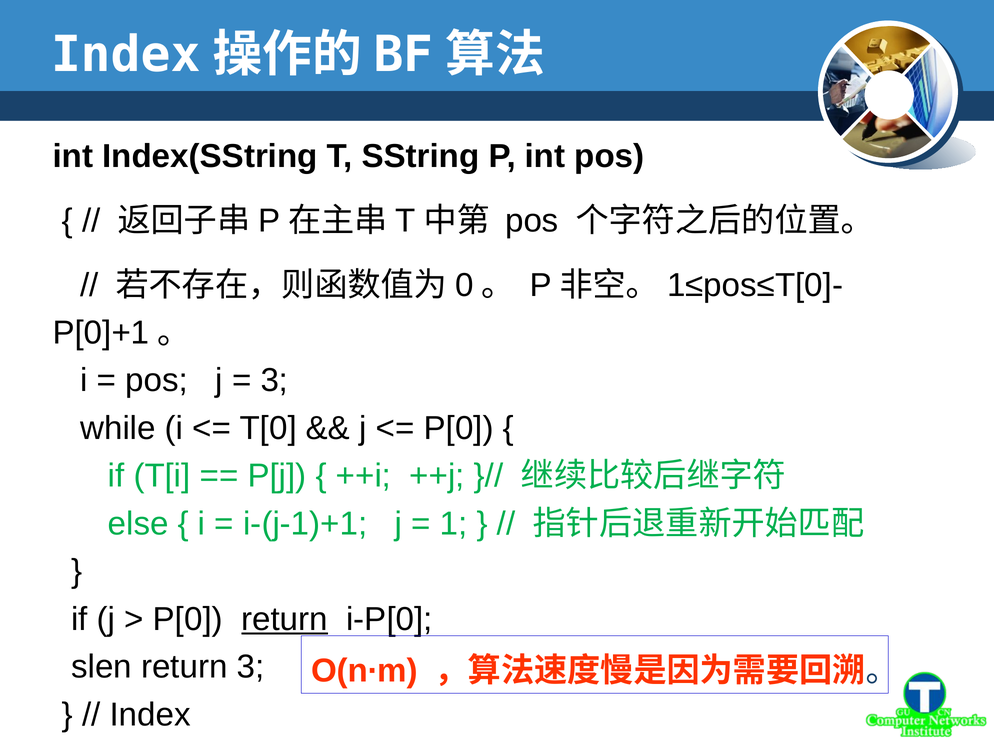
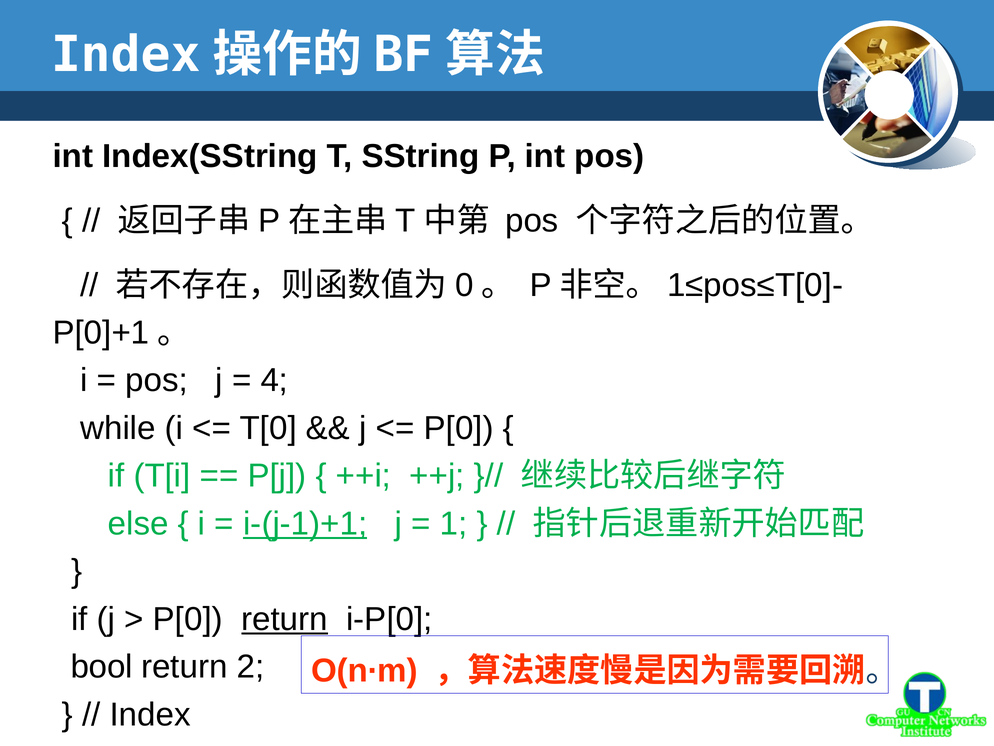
3: 3 -> 4 (274, 380)
i-(j-1)+1 underline: none -> present (305, 523)
slen: slen -> bool (102, 667)
return 3: 3 -> 2 (251, 667)
